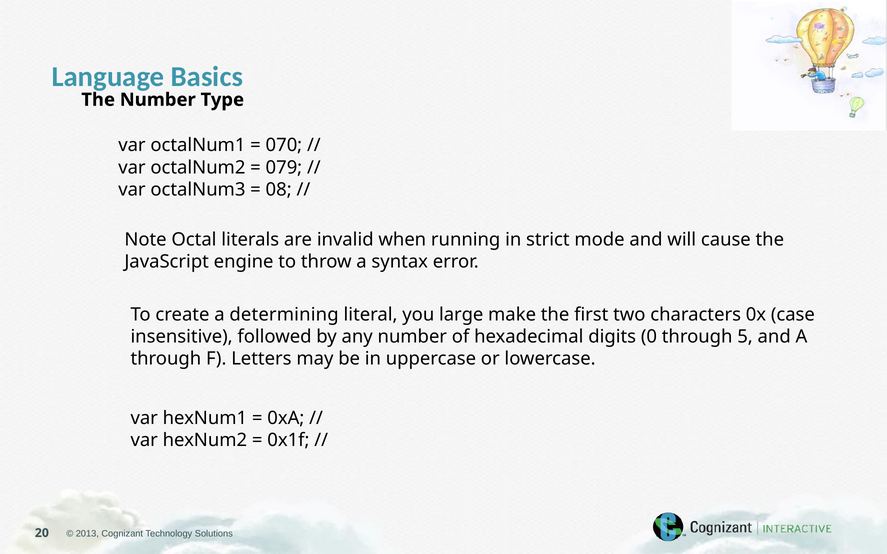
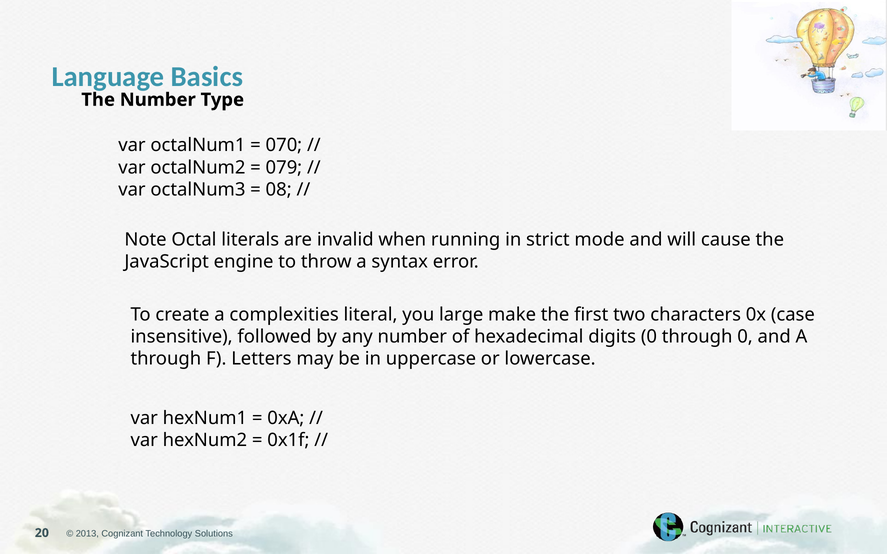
determining: determining -> complexities (284, 315)
through 5: 5 -> 0 (745, 337)
